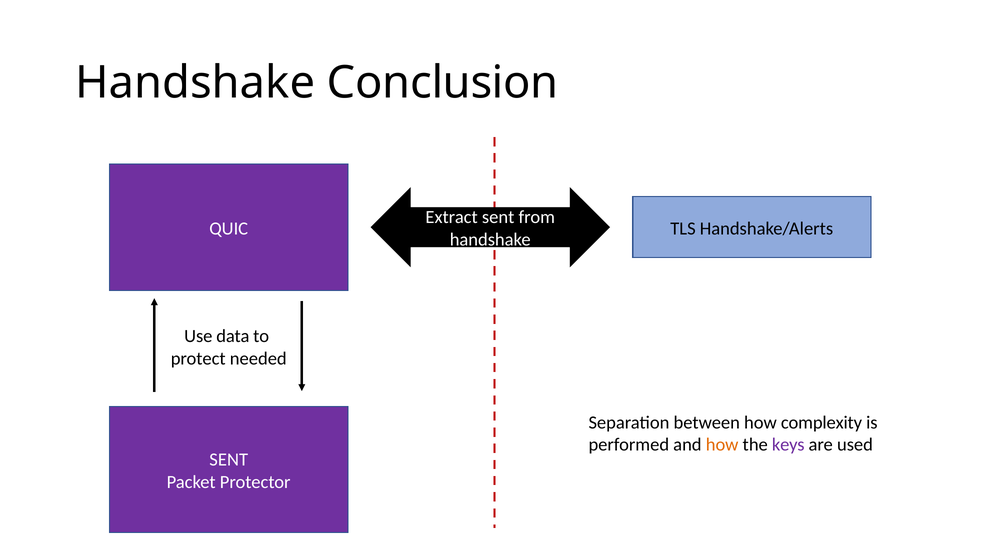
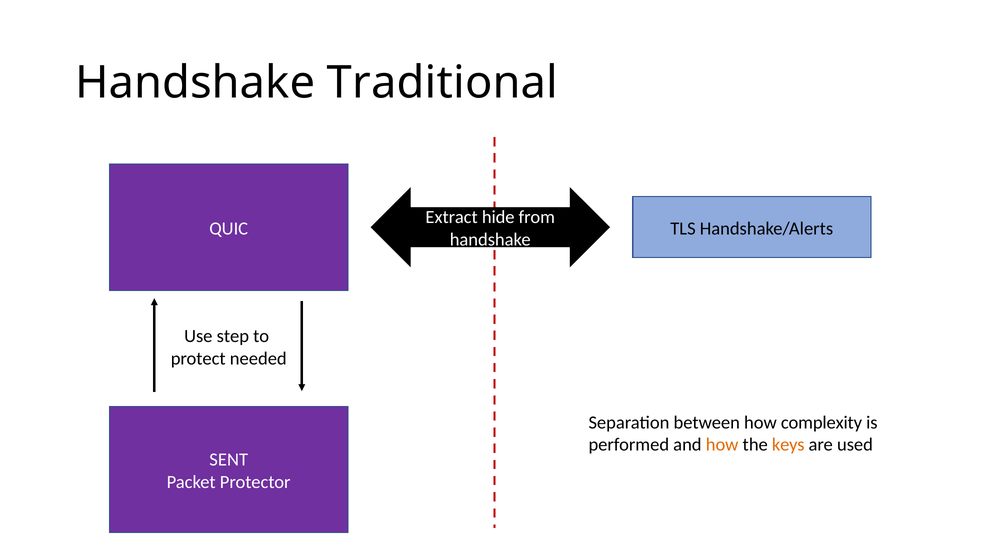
Conclusion: Conclusion -> Traditional (442, 83)
Extract sent: sent -> hide (498, 217)
data: data -> step (233, 336)
keys colour: purple -> orange (788, 445)
